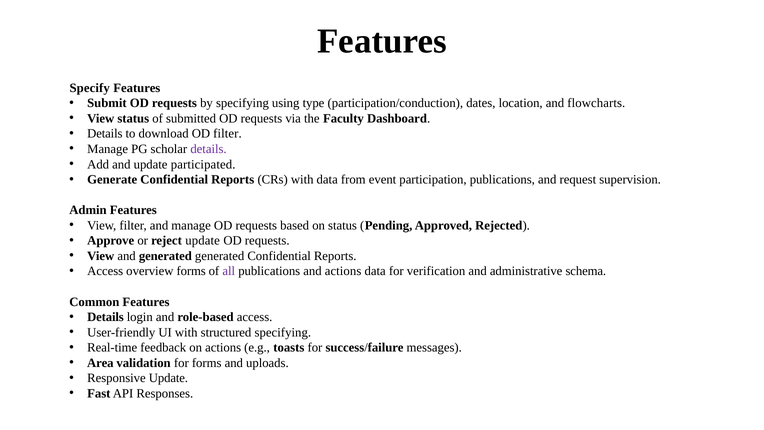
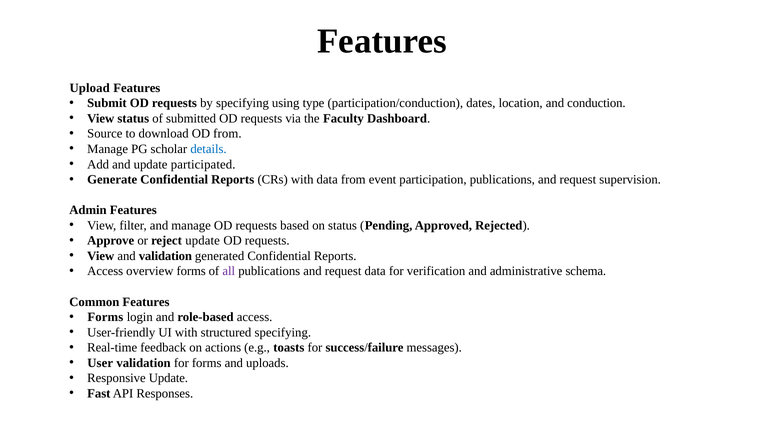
Specify: Specify -> Upload (90, 88)
flowcharts: flowcharts -> conduction (596, 103)
Details: Details -> Source (105, 134)
OD filter: filter -> from (227, 134)
details colour: purple -> blue (209, 149)
and generated: generated -> validation (165, 256)
actions: actions -> request (343, 271)
Details: Details -> Forms (105, 317)
Area: Area -> User (100, 363)
